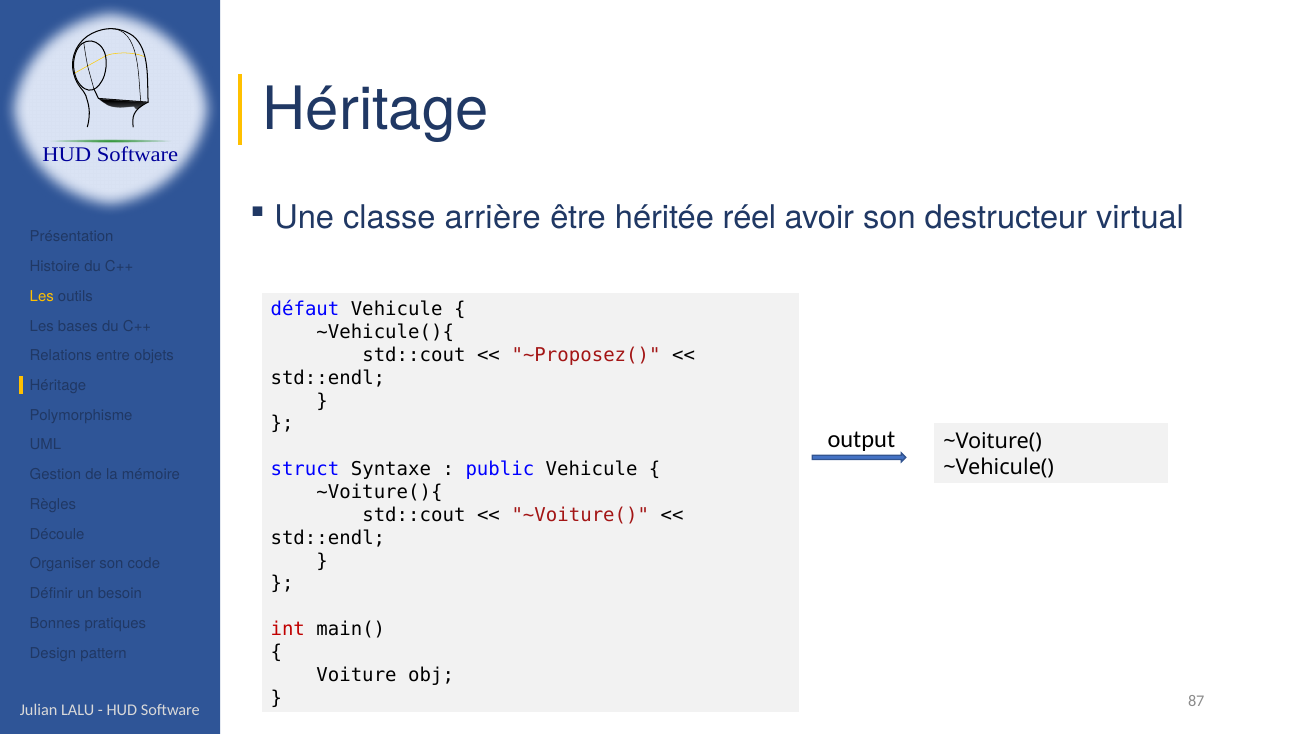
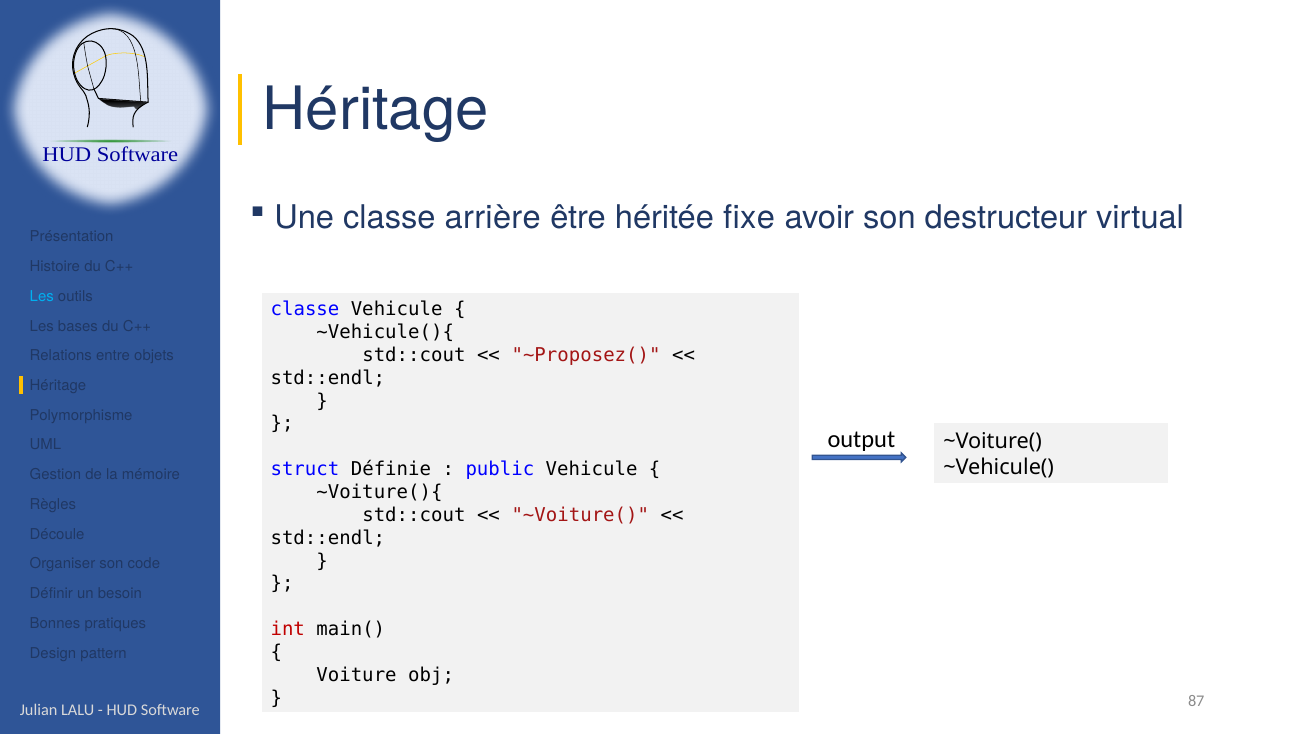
réel: réel -> fixe (749, 218)
Les colour: yellow -> light blue (42, 296)
défaut: défaut -> classe (305, 309)
Syntaxe: Syntaxe -> Définie (391, 469)
